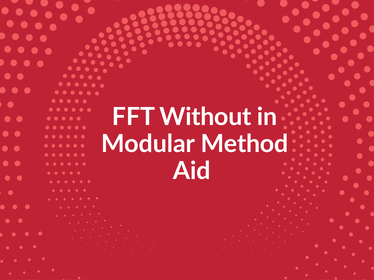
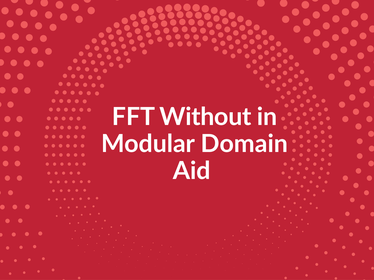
Method: Method -> Domain (244, 144)
